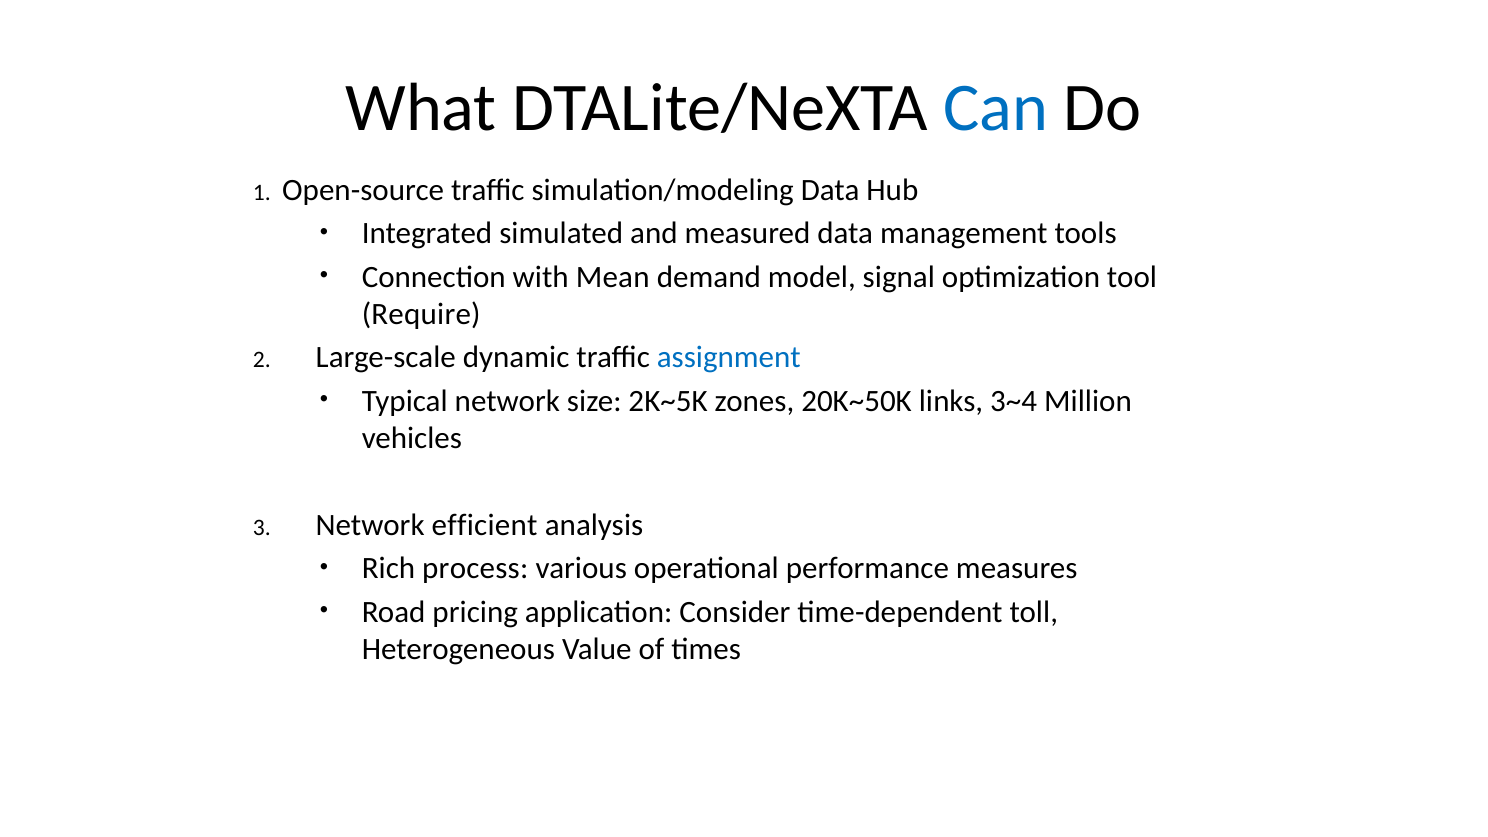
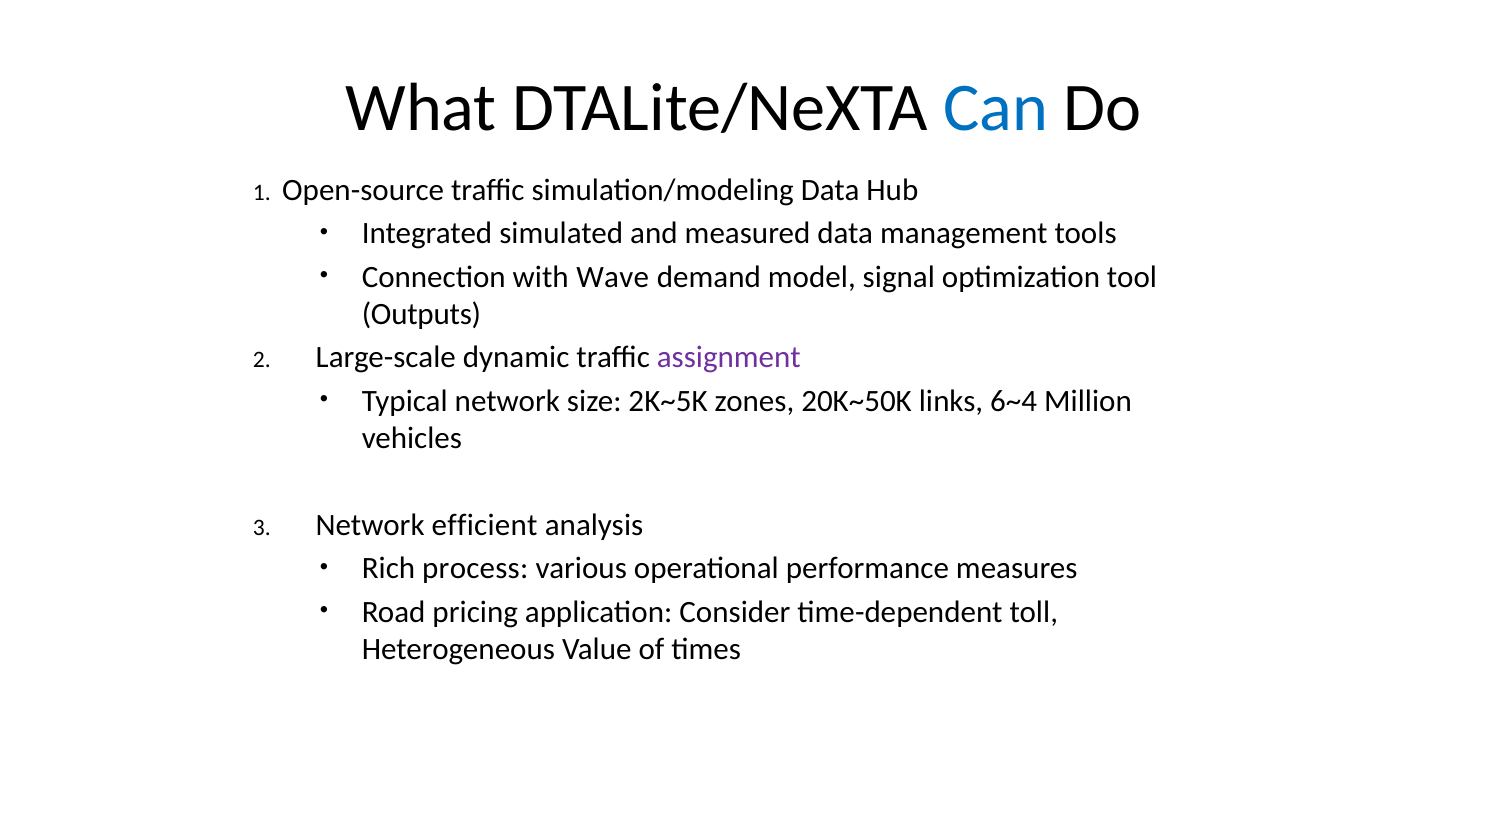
Mean: Mean -> Wave (613, 277)
Require: Require -> Outputs (421, 314)
assignment colour: blue -> purple (729, 358)
3~4: 3~4 -> 6~4 (1014, 401)
